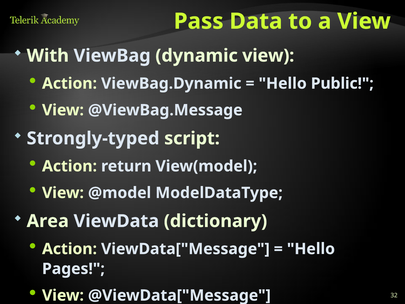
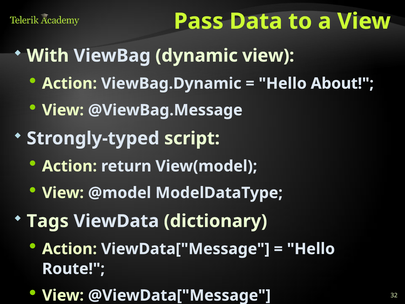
Public: Public -> About (342, 83)
Area: Area -> Tags (48, 221)
Pages: Pages -> Route (73, 269)
